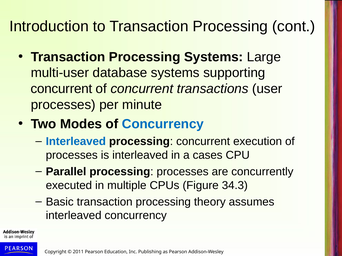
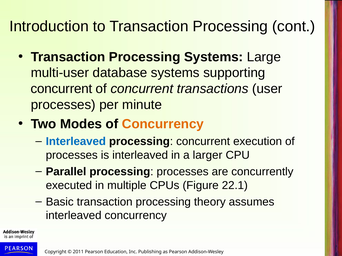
Concurrency colour: blue -> orange (163, 124)
cases: cases -> larger (208, 155)
34.3: 34.3 -> 22.1 (235, 186)
